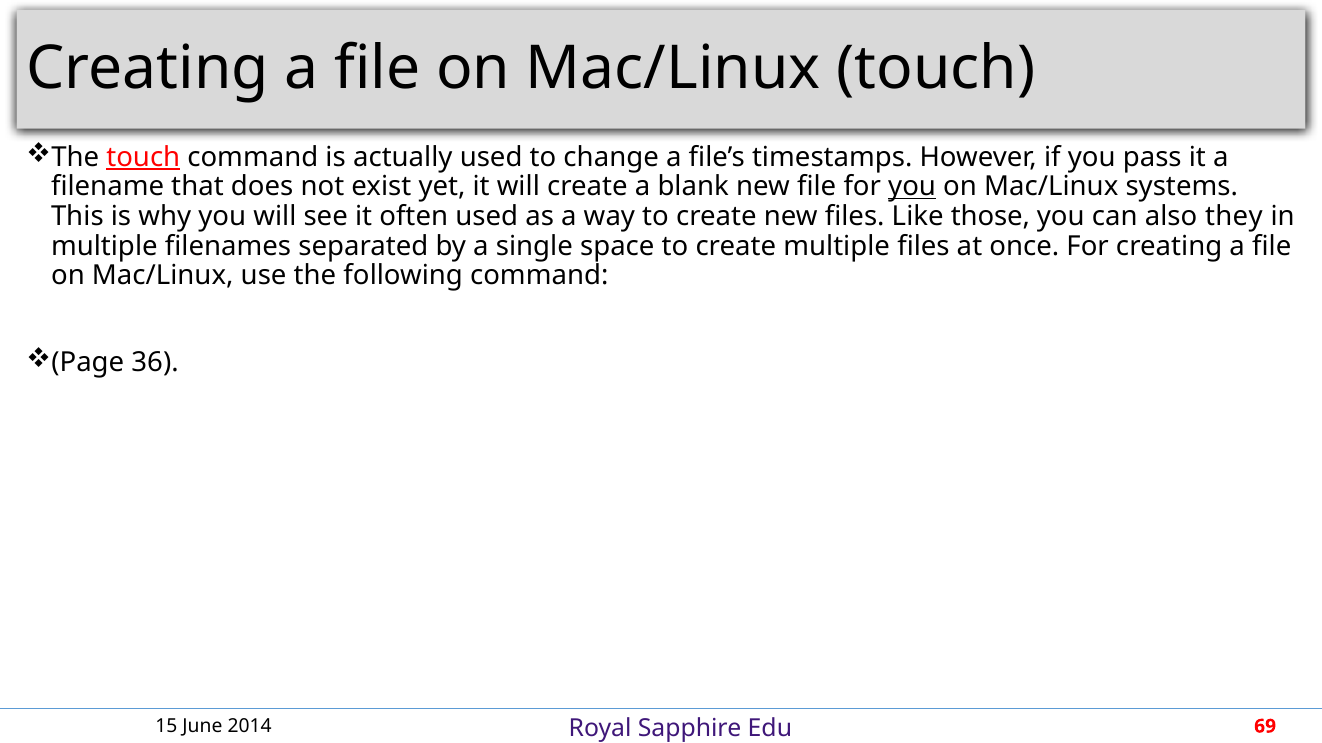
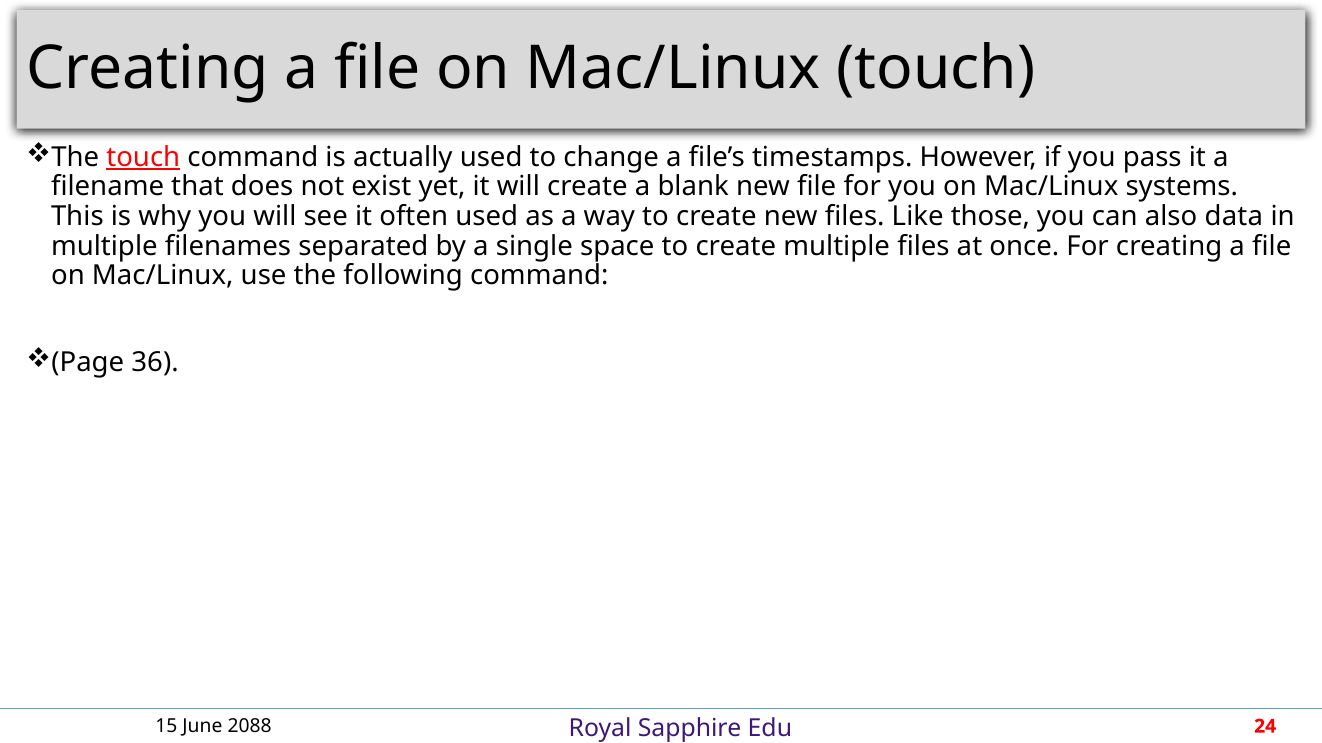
you underline: present -> none (912, 187)
they: they -> data (1234, 217)
2014: 2014 -> 2088 (250, 727)
69: 69 -> 24 (1265, 727)
